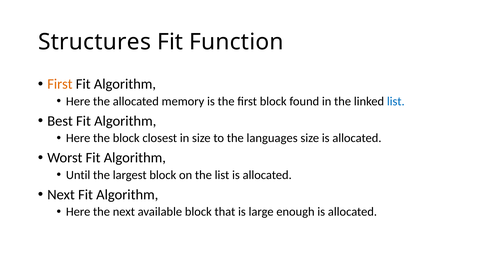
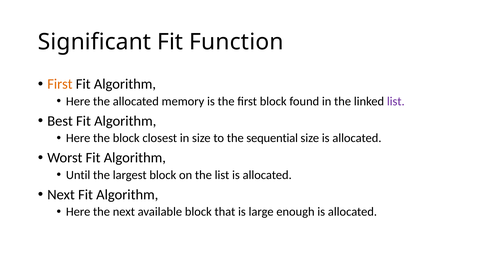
Structures: Structures -> Significant (95, 42)
list colour: blue -> purple (396, 101)
languages: languages -> sequential (272, 138)
